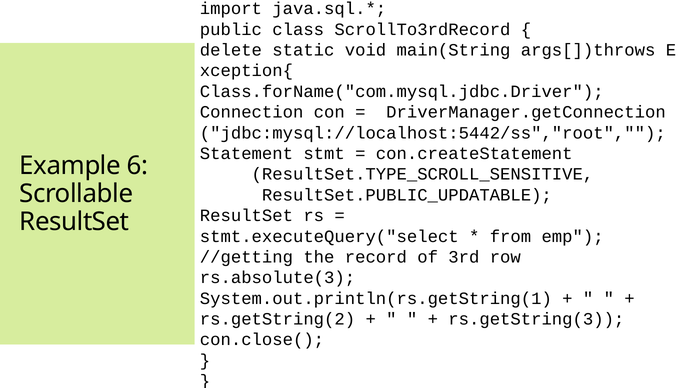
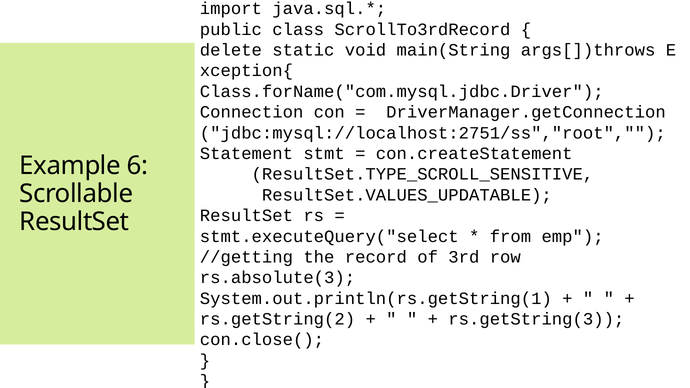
jdbc:mysql://localhost:5442/ss","root: jdbc:mysql://localhost:5442/ss","root -> jdbc:mysql://localhost:2751/ss","root (433, 133)
ResultSet.PUBLIC_UPDATABLE: ResultSet.PUBLIC_UPDATABLE -> ResultSet.VALUES_UPDATABLE (407, 195)
